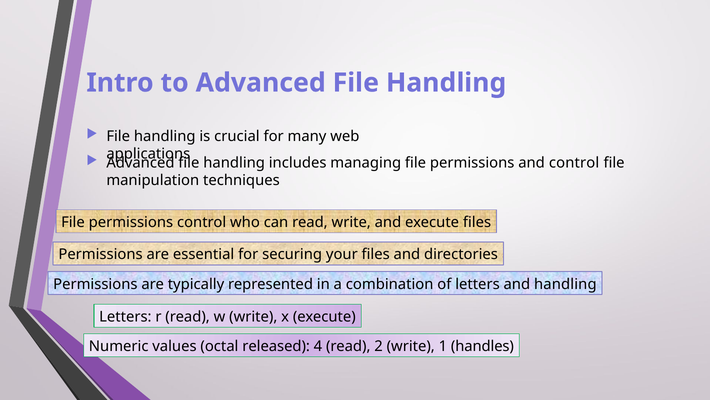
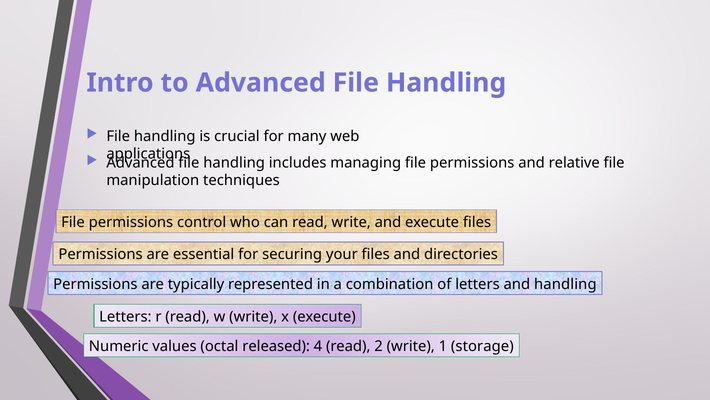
and control: control -> relative (574, 163)
handles: handles -> storage (482, 346)
